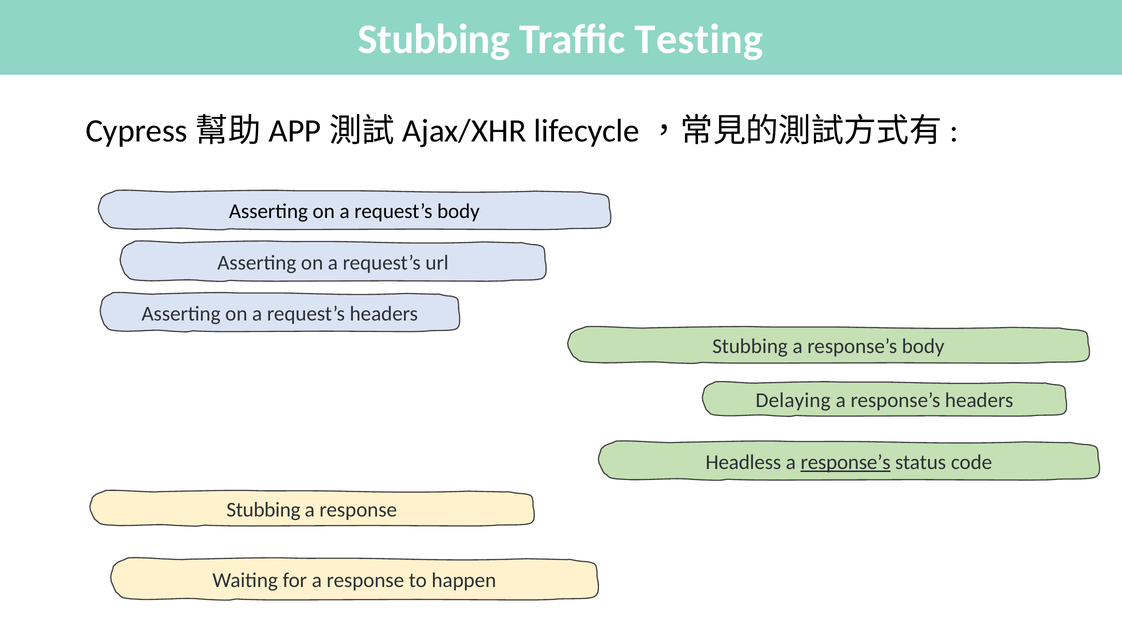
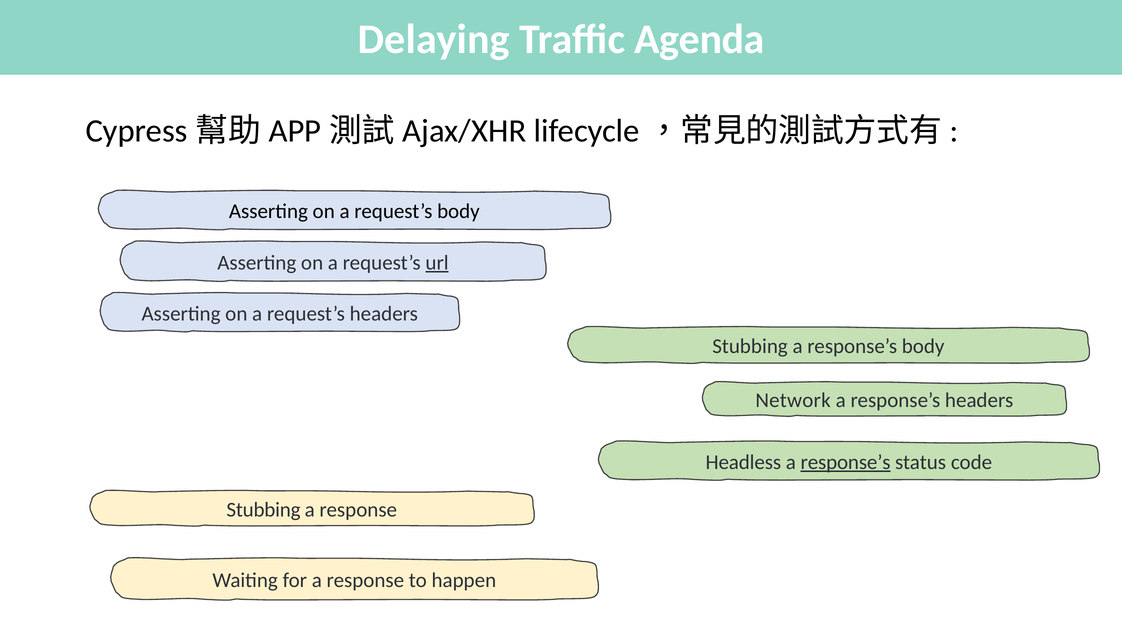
Stubbing: Stubbing -> Delaying (434, 39)
Testing: Testing -> Agenda (699, 39)
url underline: none -> present (437, 263)
Delaying: Delaying -> Network (793, 401)
